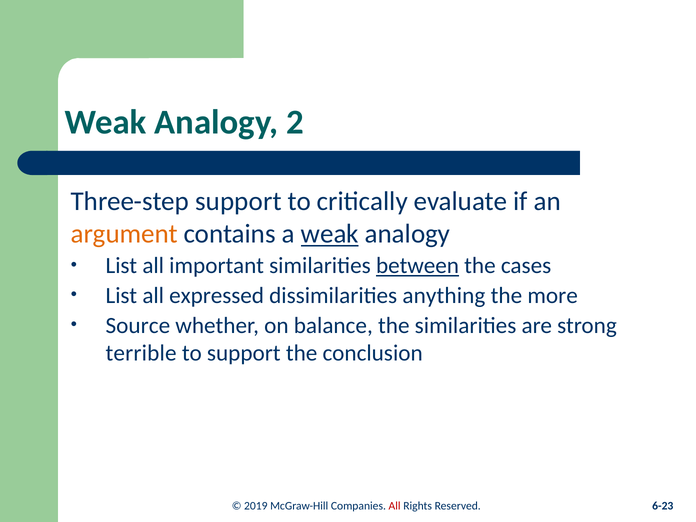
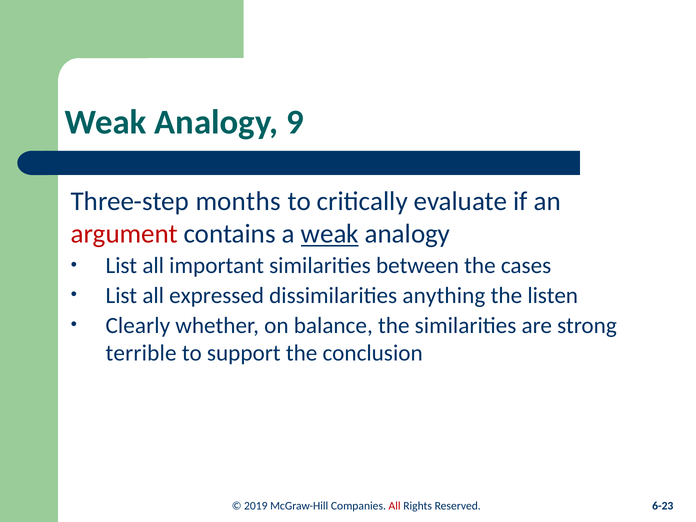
2: 2 -> 9 (295, 122)
Three-step support: support -> months (238, 201)
argument colour: orange -> red (124, 234)
between underline: present -> none (418, 266)
more: more -> listen (553, 296)
Source: Source -> Clearly (138, 325)
